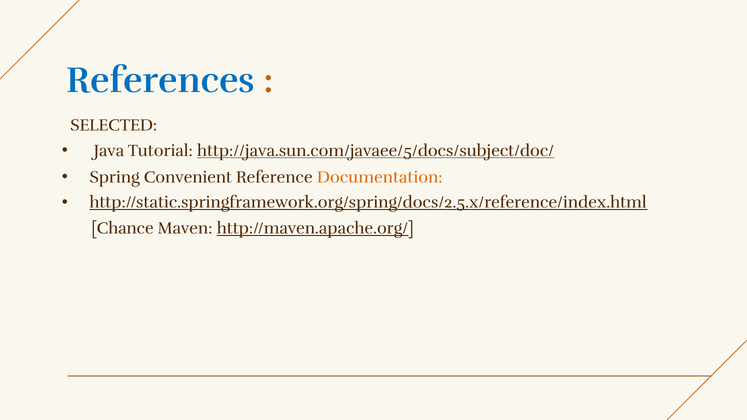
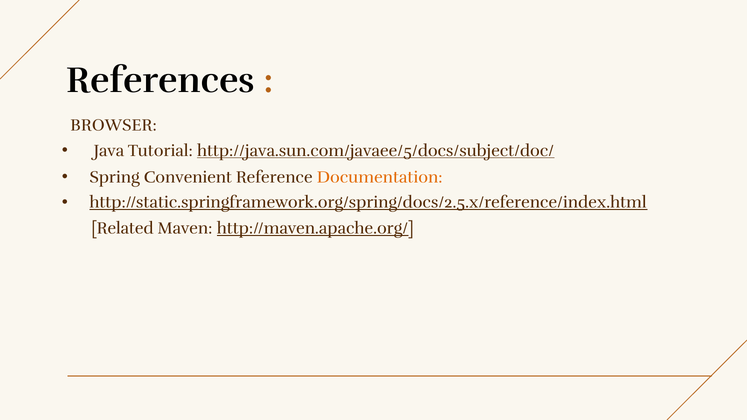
References colour: blue -> black (161, 80)
SELECTED: SELECTED -> BROWSER (114, 125)
Chance: Chance -> Related (122, 228)
